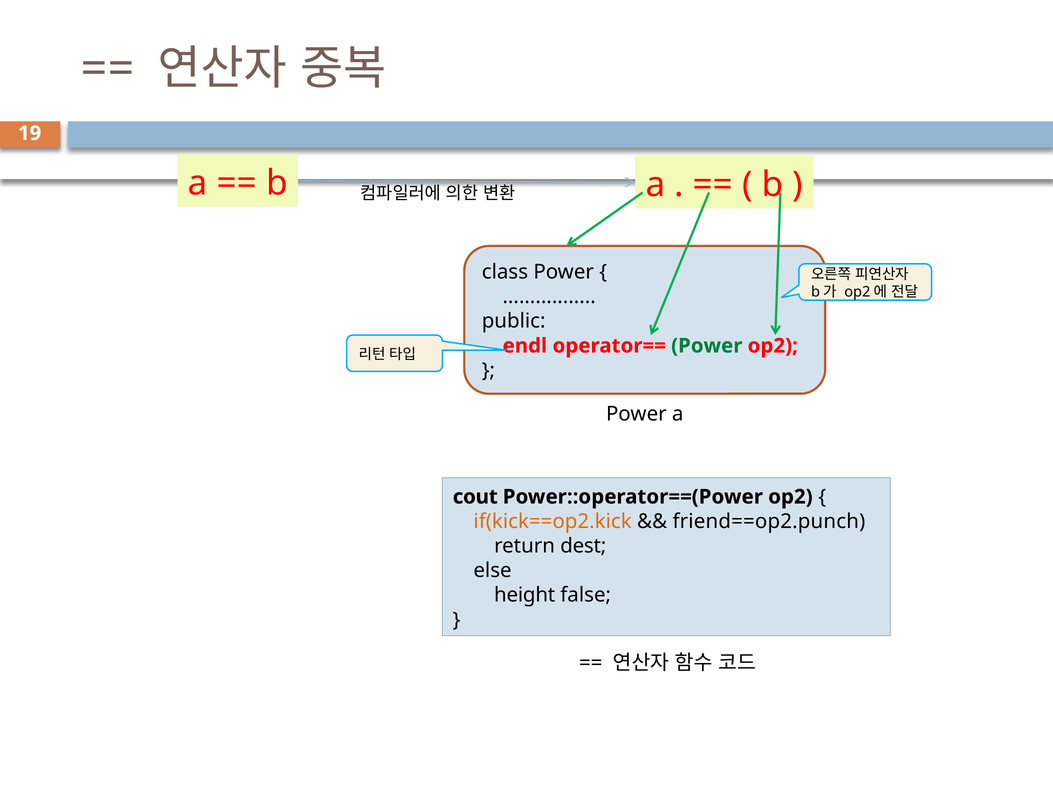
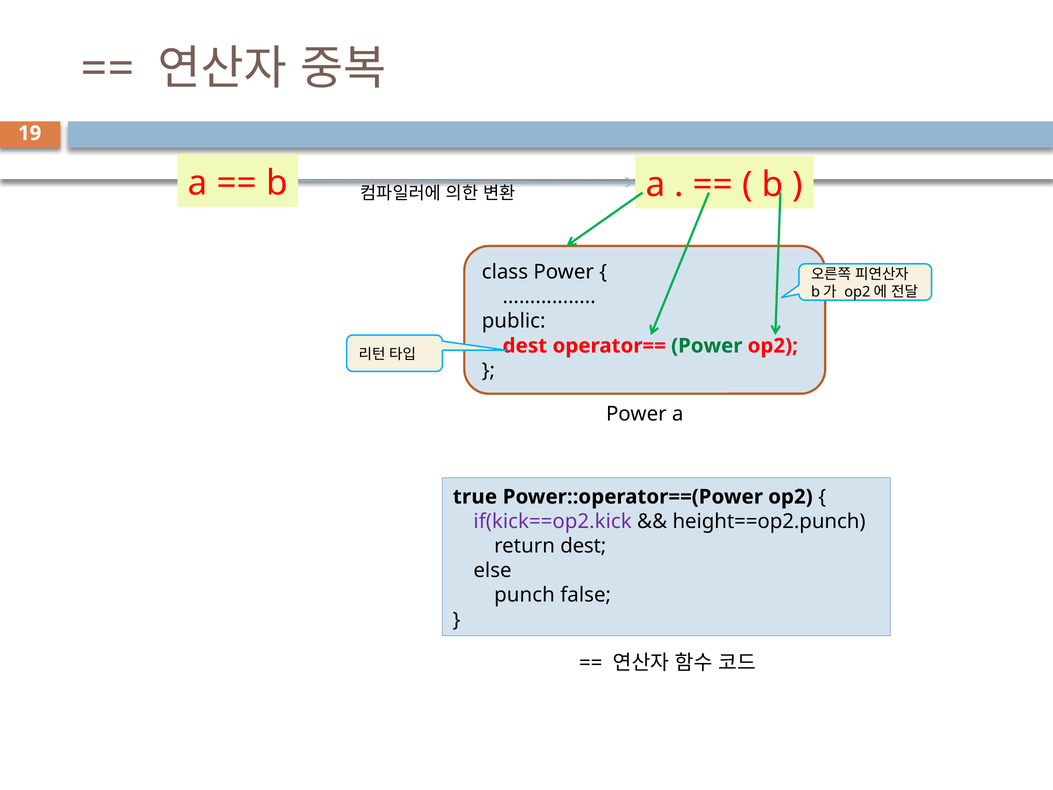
endl: endl -> dest (525, 346)
cout: cout -> true (475, 497)
if(kick==op2.kick colour: orange -> purple (553, 521)
friend==op2.punch: friend==op2.punch -> height==op2.punch (769, 521)
height: height -> punch (525, 595)
